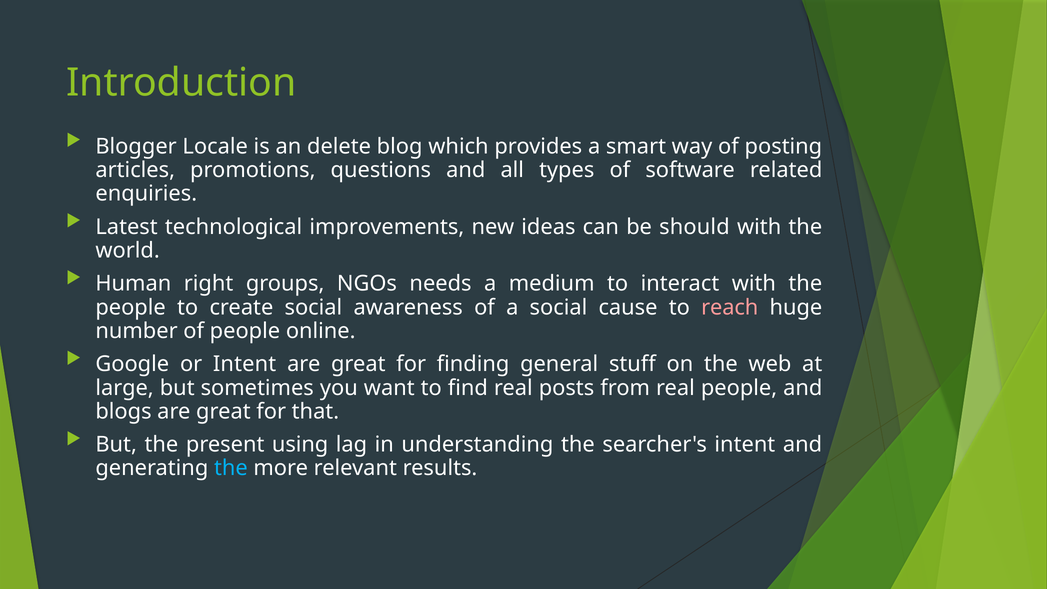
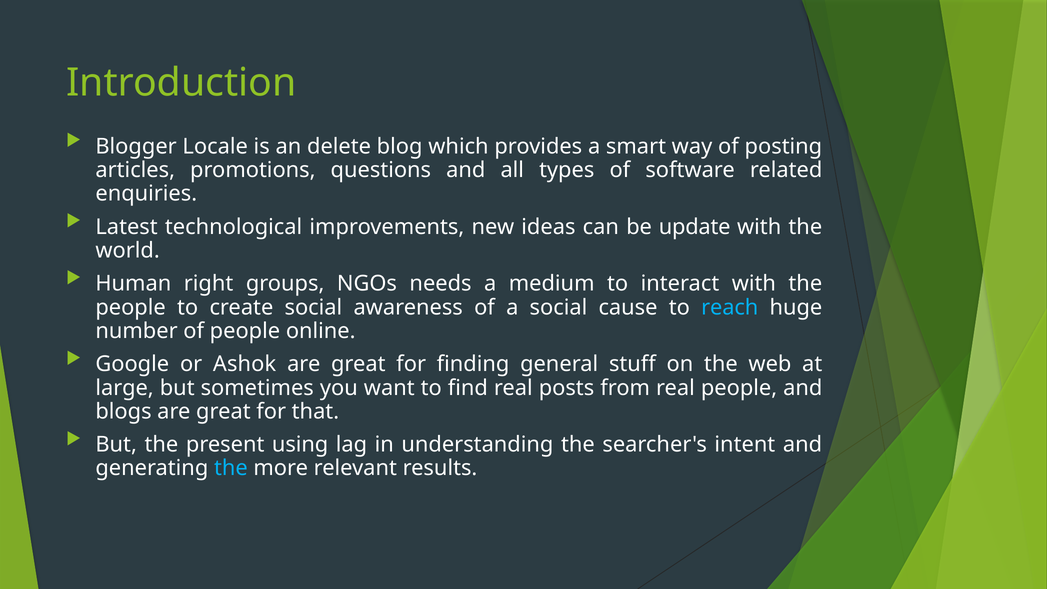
should: should -> update (695, 227)
reach colour: pink -> light blue (730, 307)
or Intent: Intent -> Ashok (245, 364)
